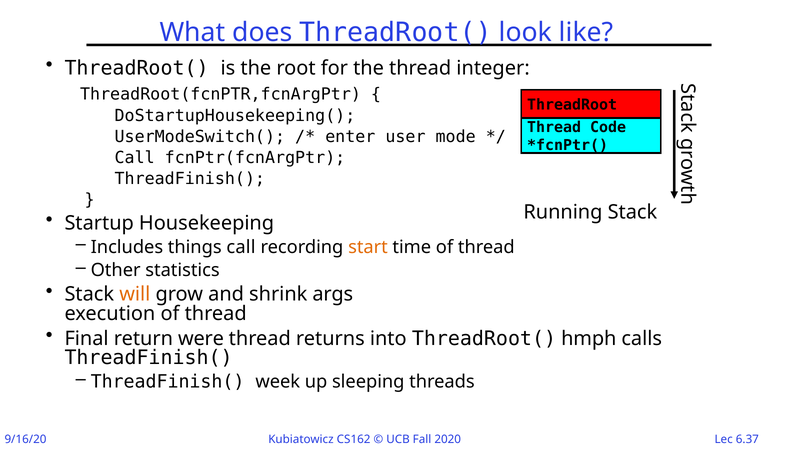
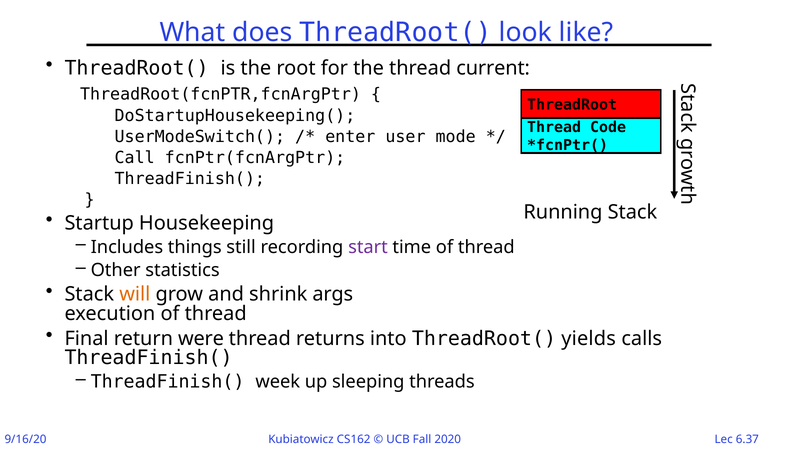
integer: integer -> current (493, 68)
things call: call -> still (241, 247)
start colour: orange -> purple (368, 247)
hmph: hmph -> yields (589, 339)
